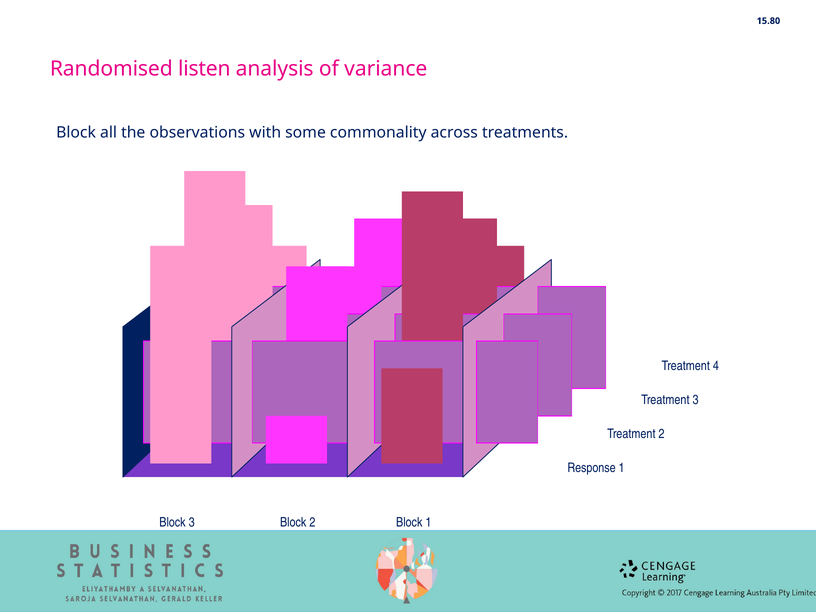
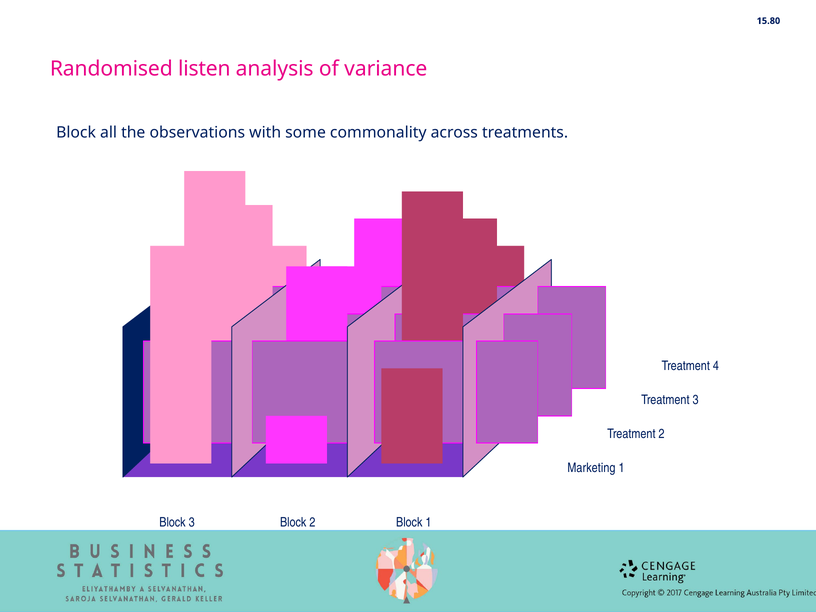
Response: Response -> Marketing (591, 468)
